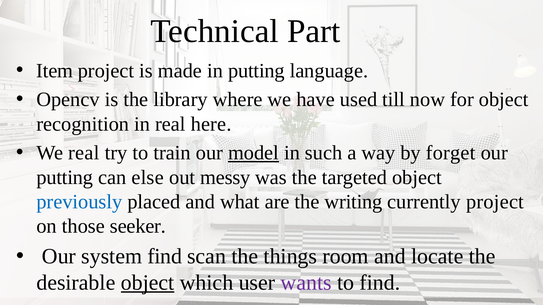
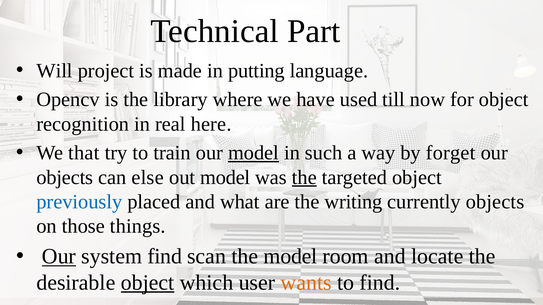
Item: Item -> Will (55, 71)
We real: real -> that (84, 153)
putting: putting -> objects (65, 178)
out messy: messy -> model (225, 178)
the underline: none -> present (304, 178)
currently project: project -> objects (495, 202)
seeker: seeker -> things (138, 227)
Our underline: none -> present (59, 257)
the things: things -> model (290, 257)
wants colour: purple -> orange (306, 283)
